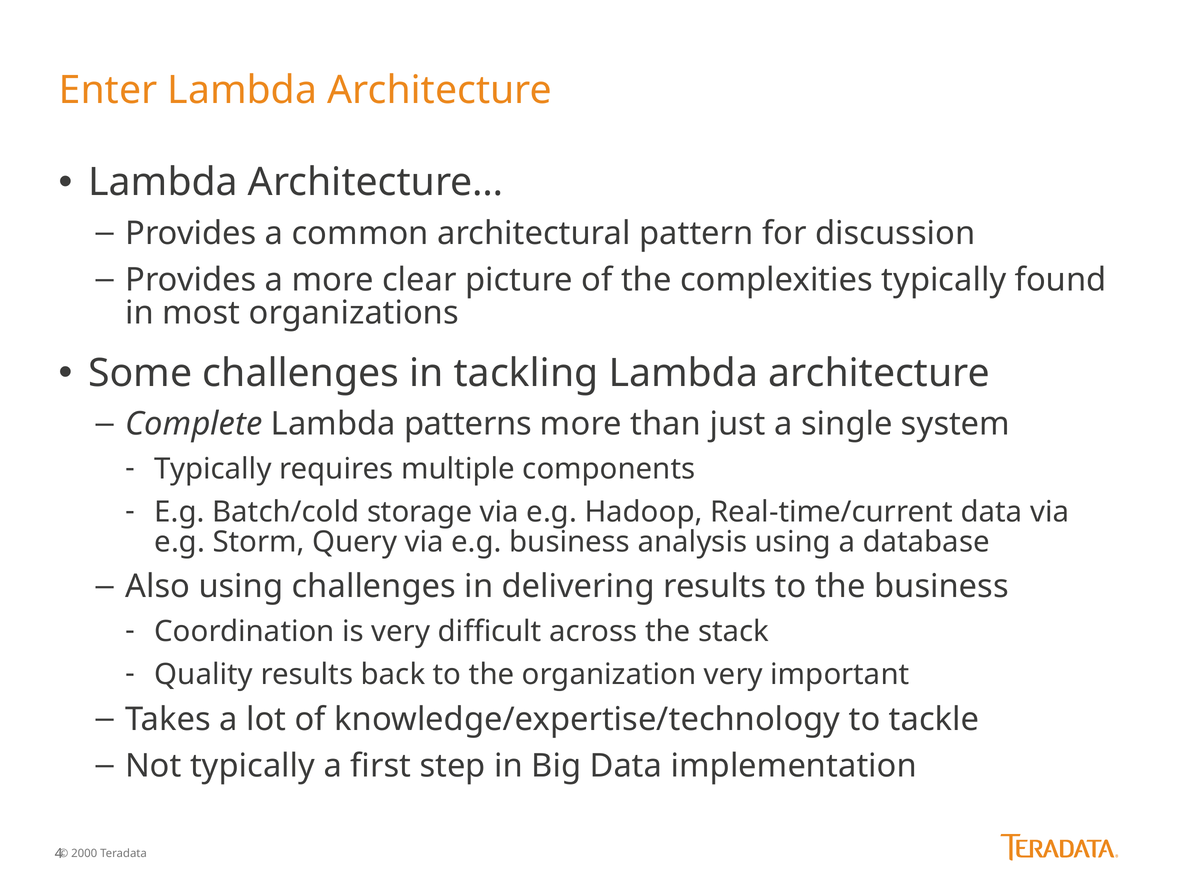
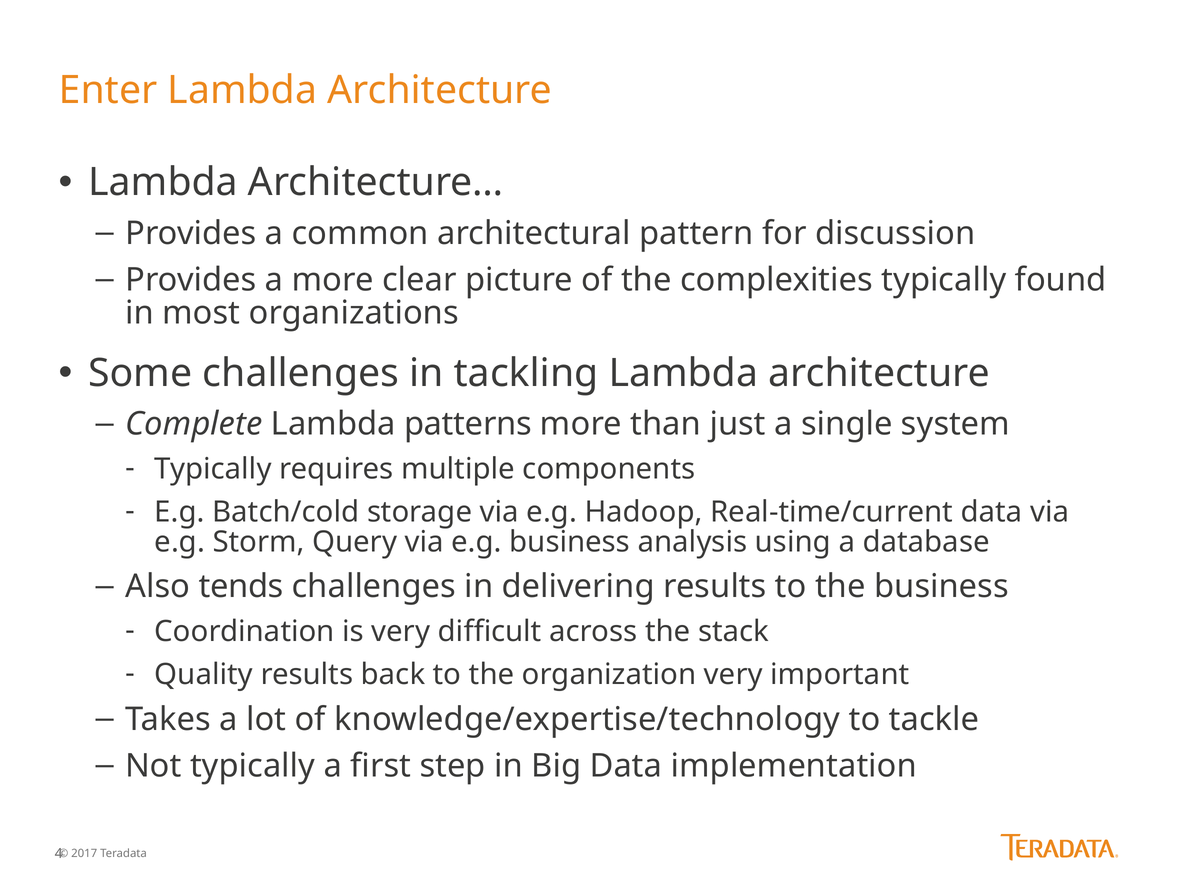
Also using: using -> tends (241, 587)
2000: 2000 -> 2017 (84, 853)
